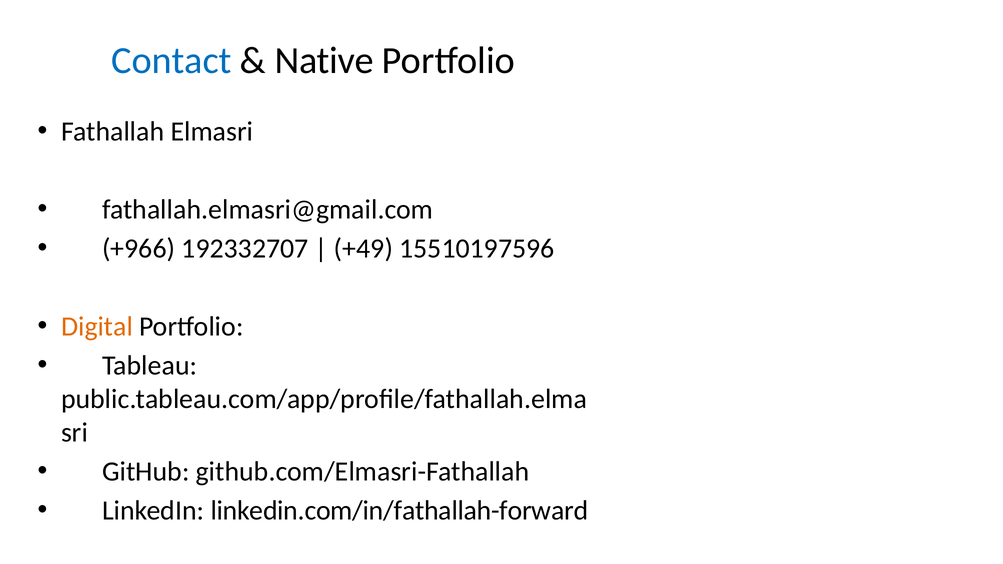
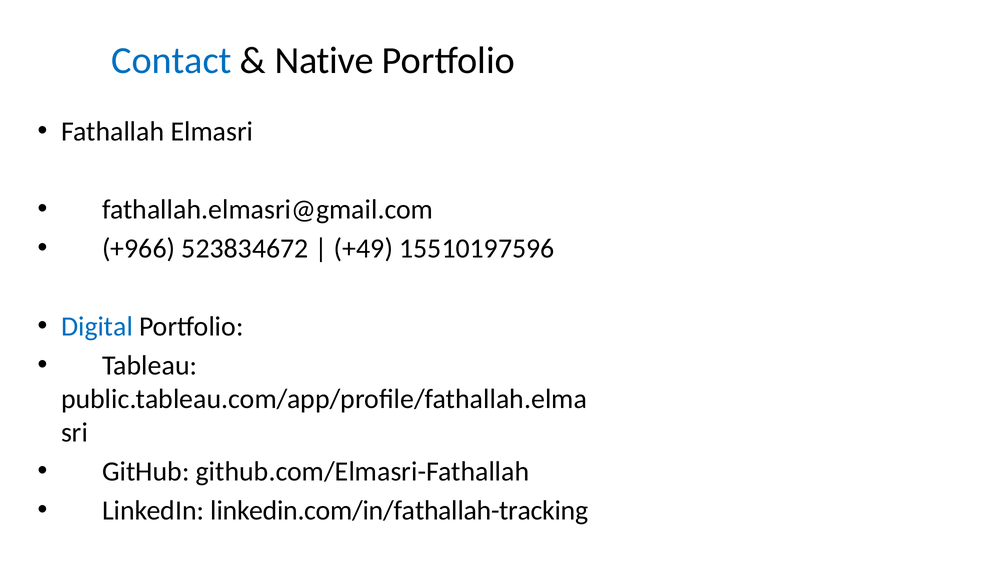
192332707: 192332707 -> 523834672 (245, 249)
Digital colour: orange -> blue (97, 327)
linkedin.com/in/fathallah-forward: linkedin.com/in/fathallah-forward -> linkedin.com/in/fathallah-tracking (399, 511)
